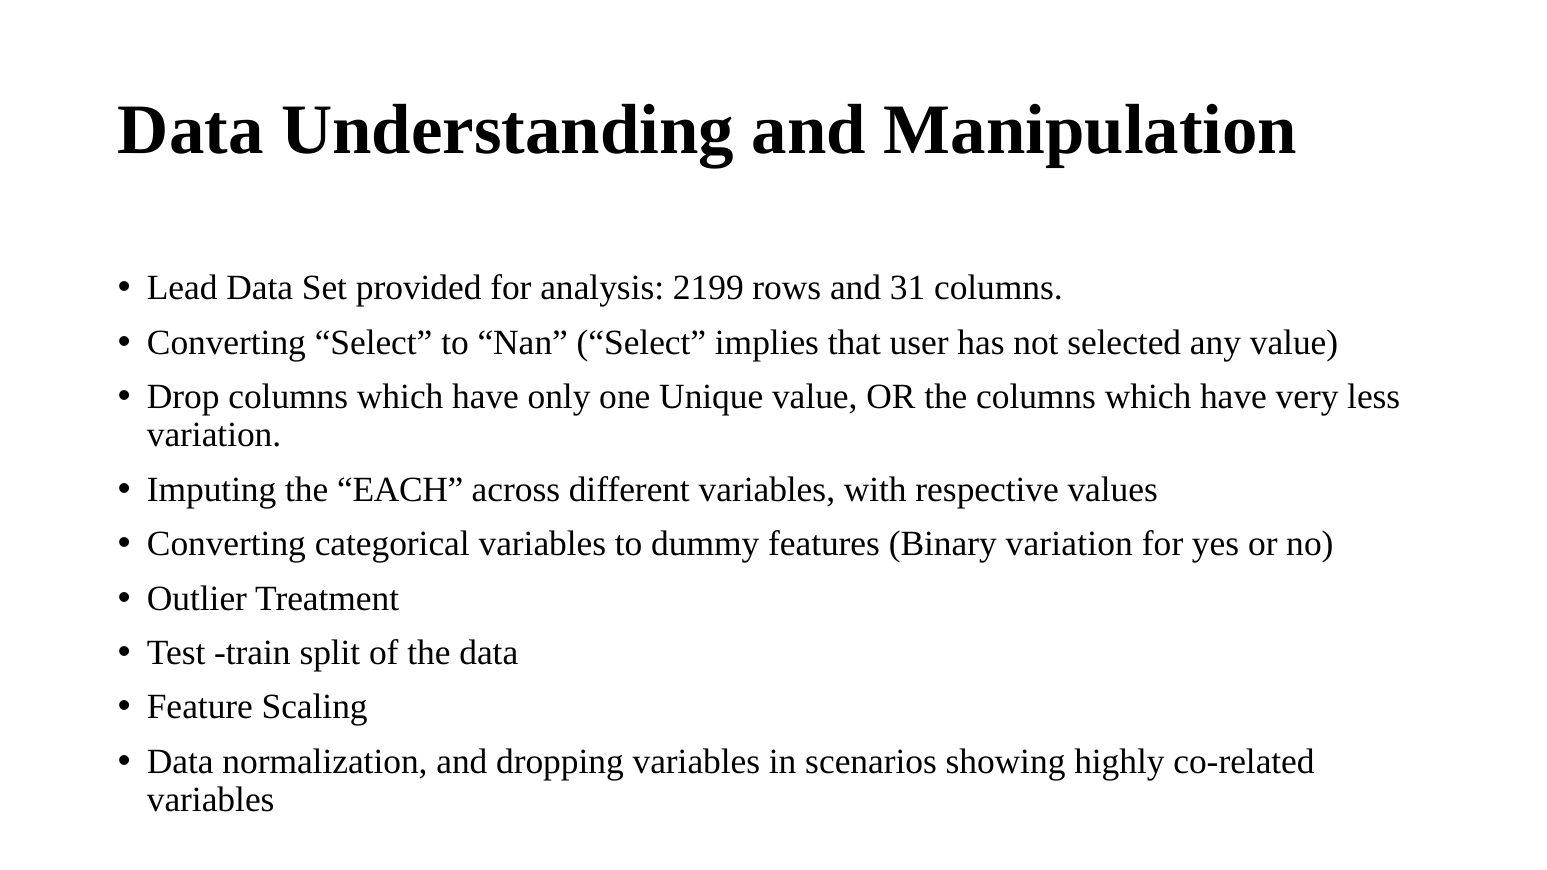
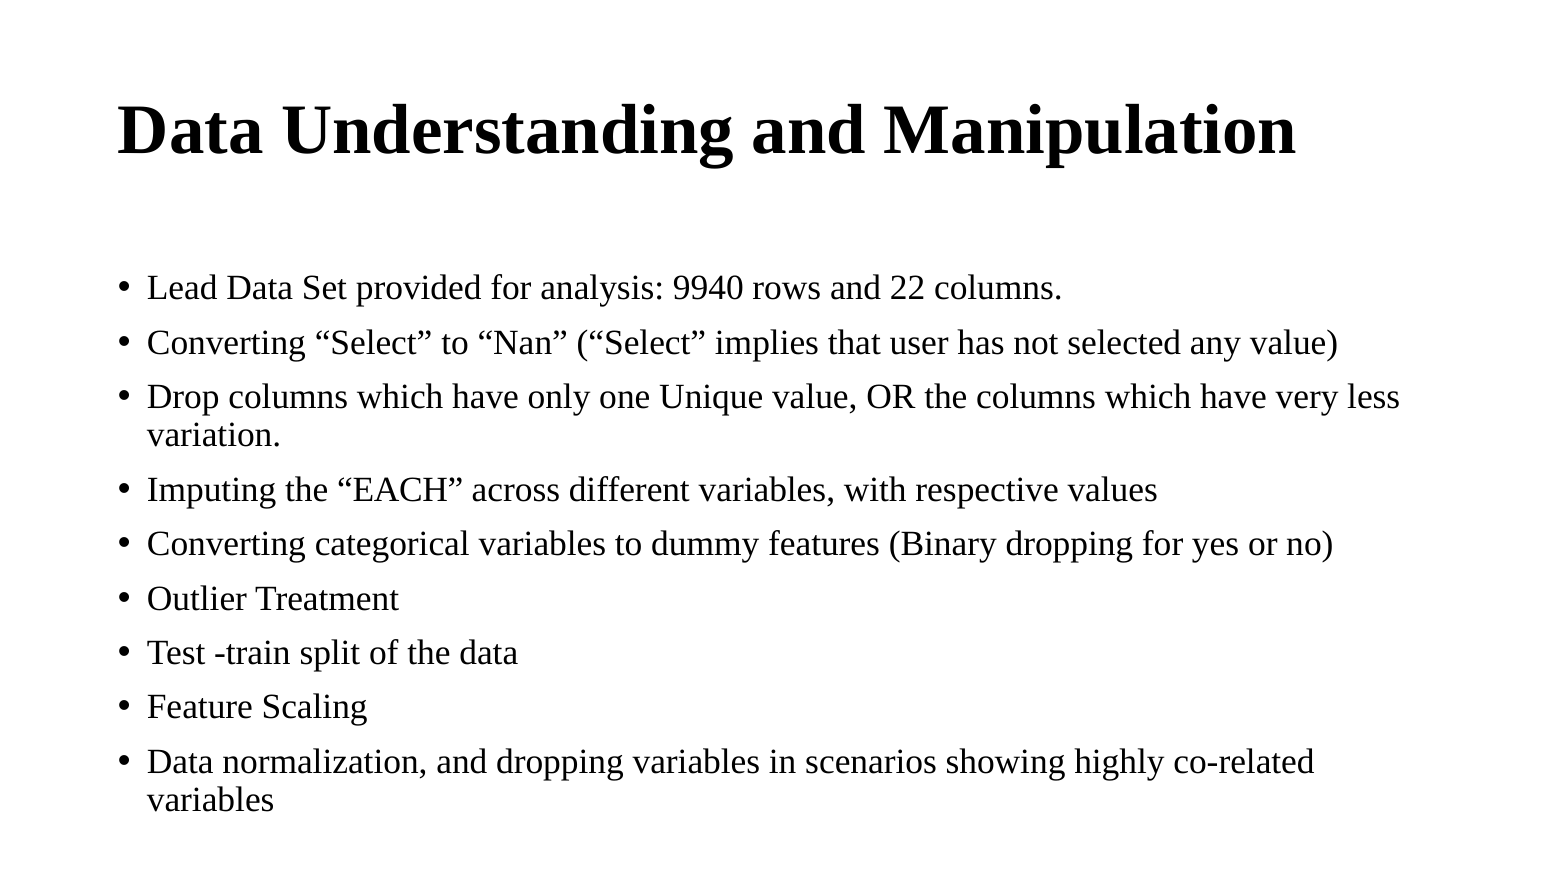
2199: 2199 -> 9940 (708, 288)
31: 31 -> 22 (908, 288)
Binary variation: variation -> dropping (1069, 544)
